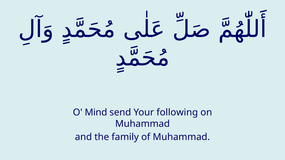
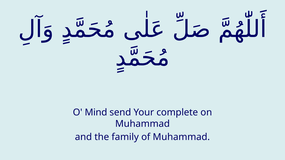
following: following -> complete (177, 113)
